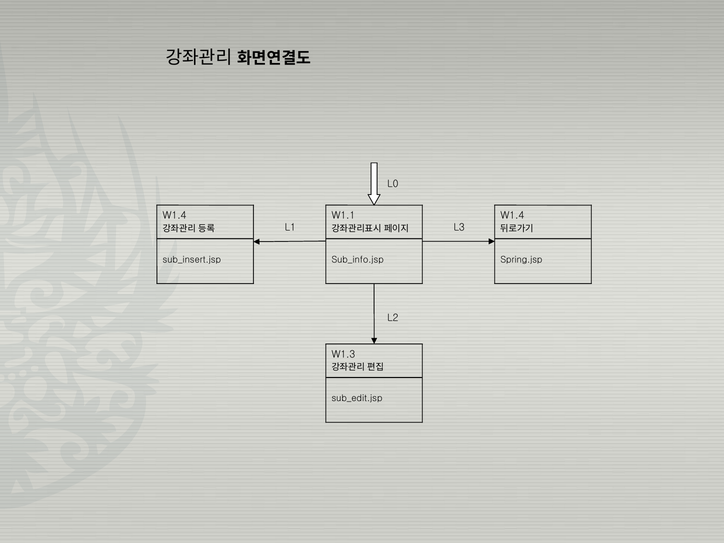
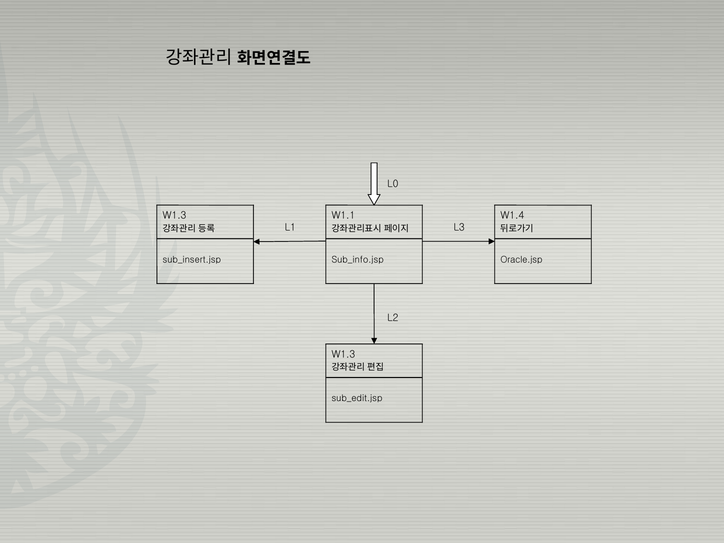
W1.4: W1.4 -> W1.3 (174, 215)
Spring.jsp: Spring.jsp -> Oracle.jsp (521, 260)
